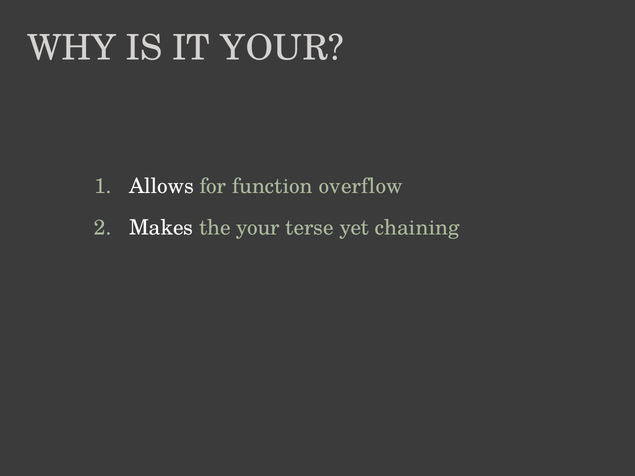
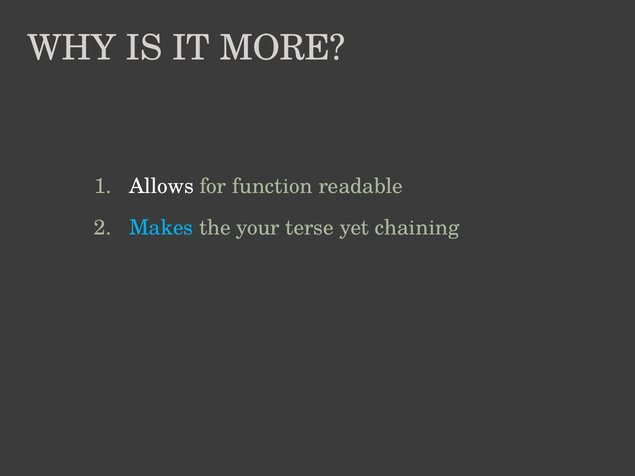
IT YOUR: YOUR -> MORE (283, 48)
overflow: overflow -> readable (361, 187)
Makes colour: white -> light blue (161, 228)
